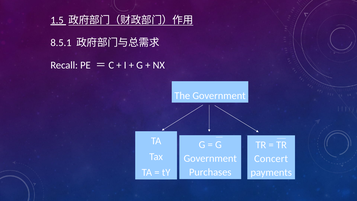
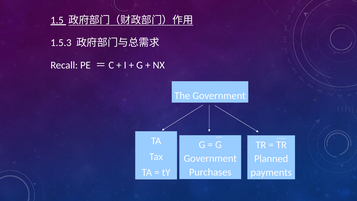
8.5.1: 8.5.1 -> 1.5.3 (61, 43)
Concert: Concert -> Planned (271, 159)
